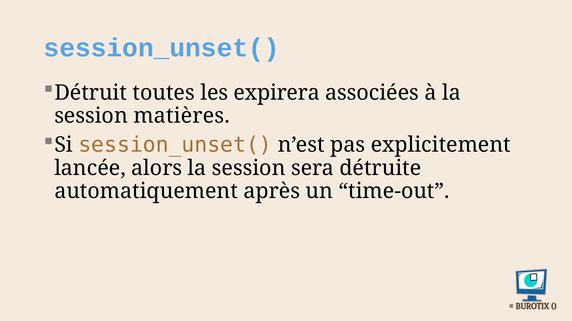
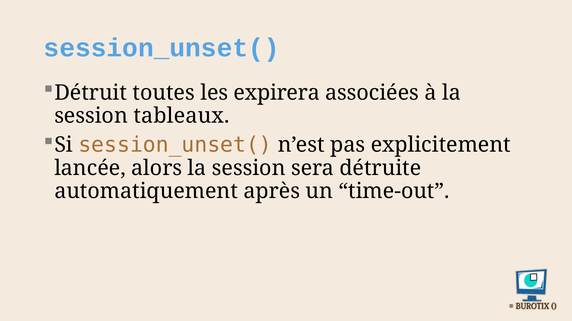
matières: matières -> tableaux (182, 116)
